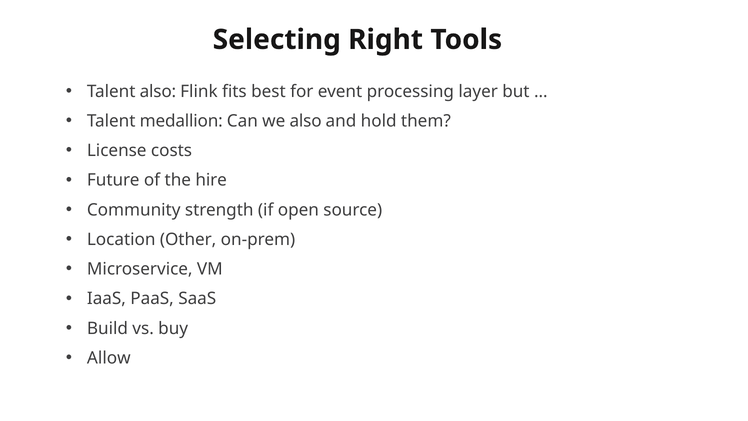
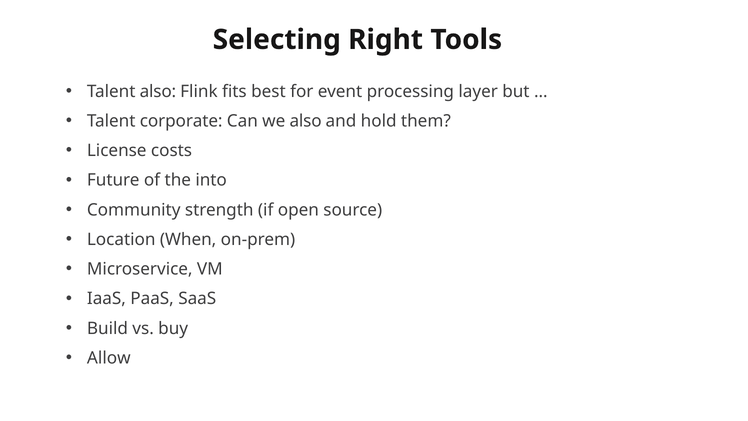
medallion: medallion -> corporate (181, 121)
hire: hire -> into (211, 180)
Other: Other -> When (188, 239)
